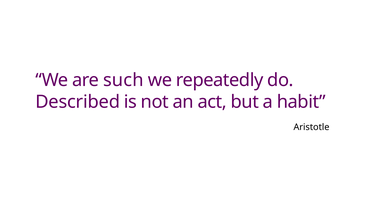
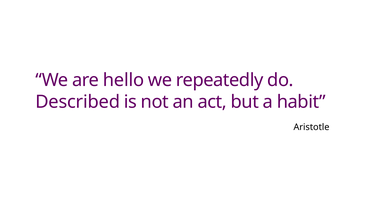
such: such -> hello (123, 80)
